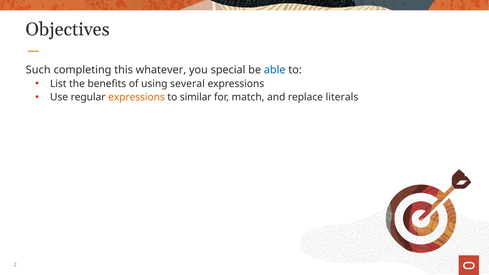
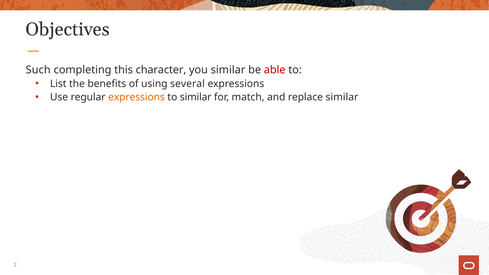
whatever: whatever -> character (161, 70)
you special: special -> similar (228, 70)
able colour: blue -> red (275, 70)
replace literals: literals -> similar (342, 97)
